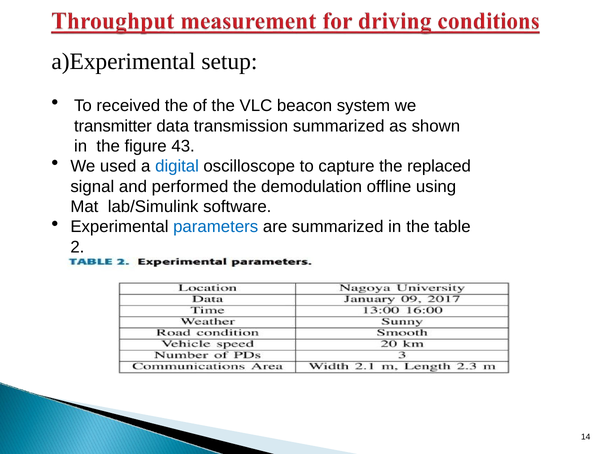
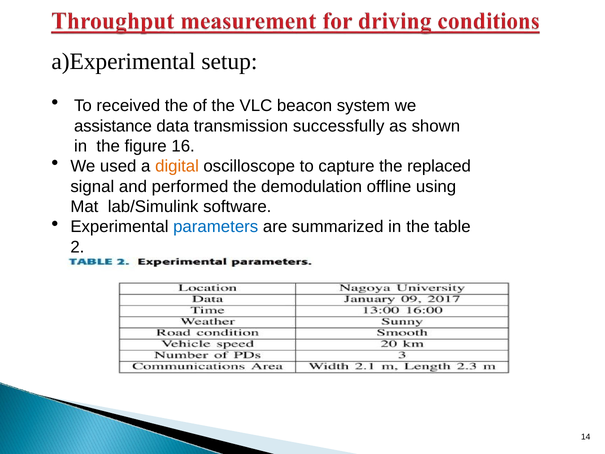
transmitter: transmitter -> assistance (113, 126)
transmission summarized: summarized -> successfully (339, 126)
43: 43 -> 16 (183, 146)
digital colour: blue -> orange (177, 166)
